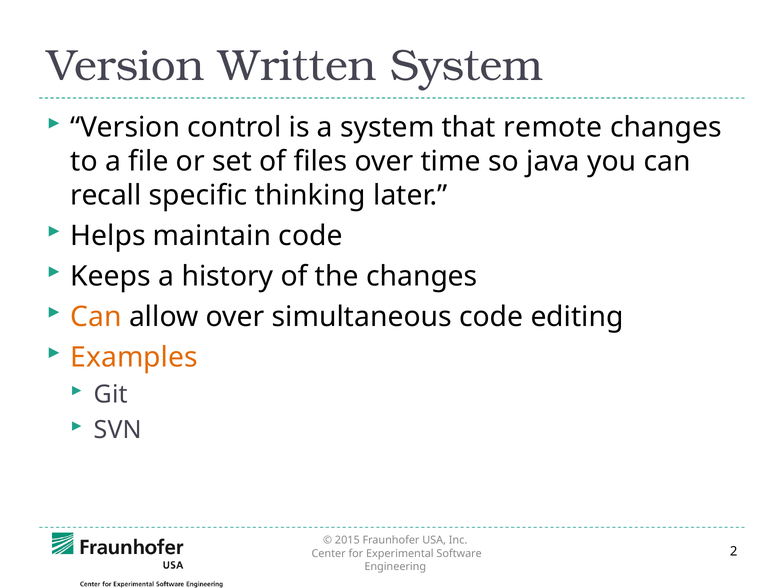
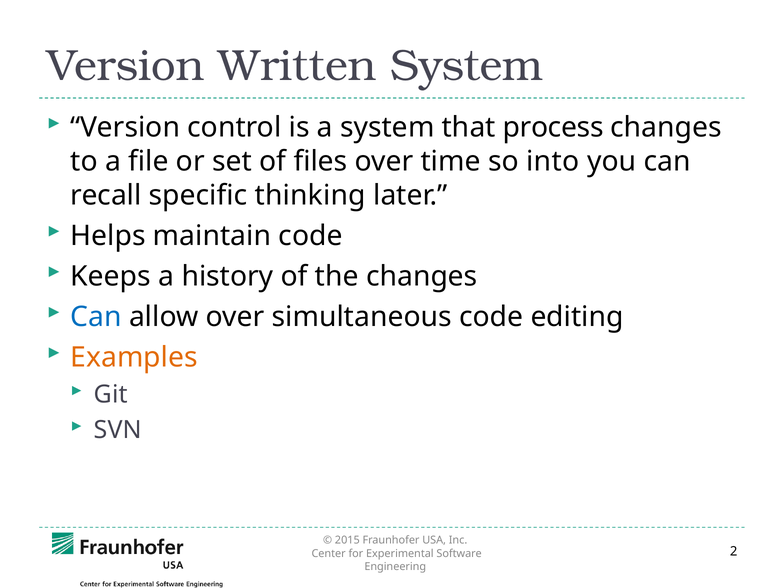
remote: remote -> process (553, 127)
java: java -> into (553, 161)
Can colour: orange -> blue (96, 317)
